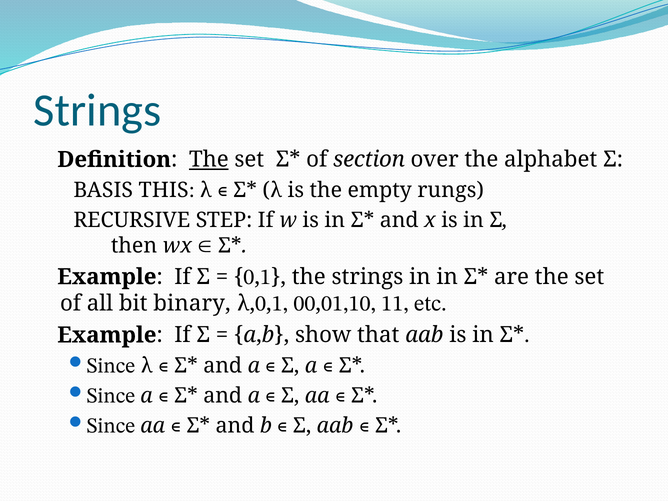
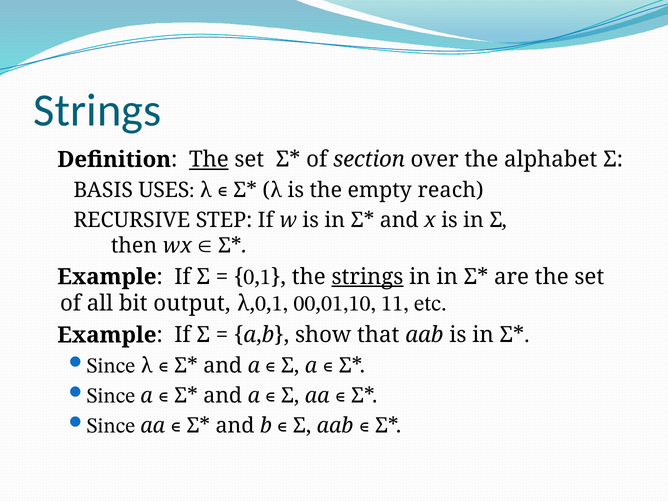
THIS: THIS -> USES (164, 190)
rungs: rungs -> reach (451, 190)
strings underline: none -> present (367, 277)
binary: binary -> output (192, 304)
